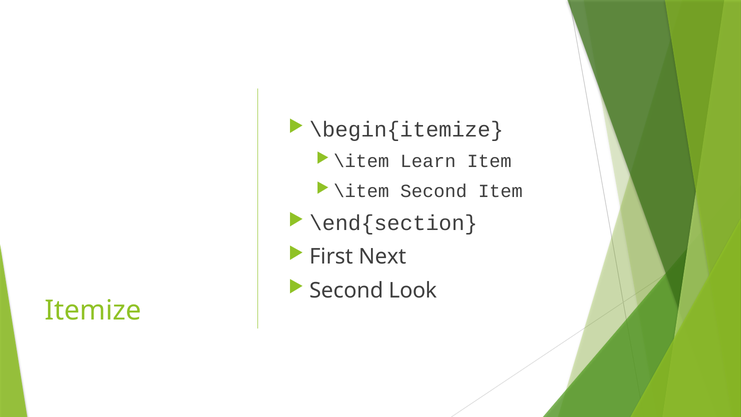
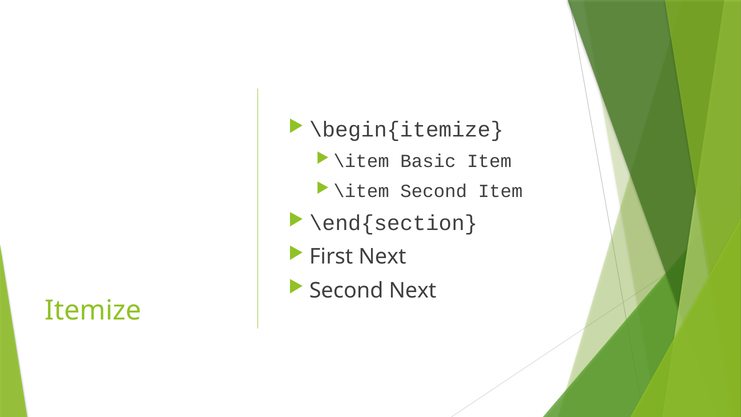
Learn: Learn -> Basic (428, 161)
Second Look: Look -> Next (413, 290)
